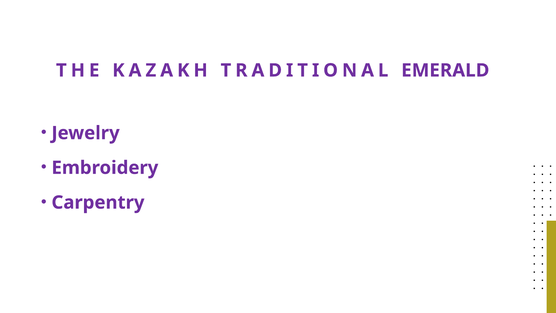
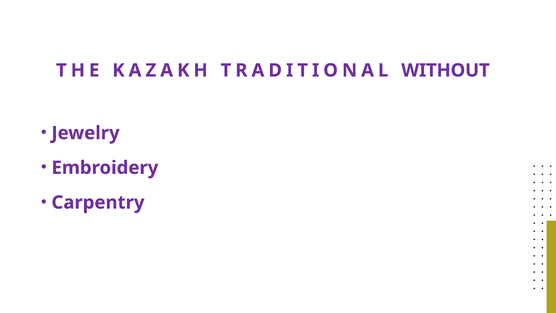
EMERALD: EMERALD -> WITHOUT (445, 70)
